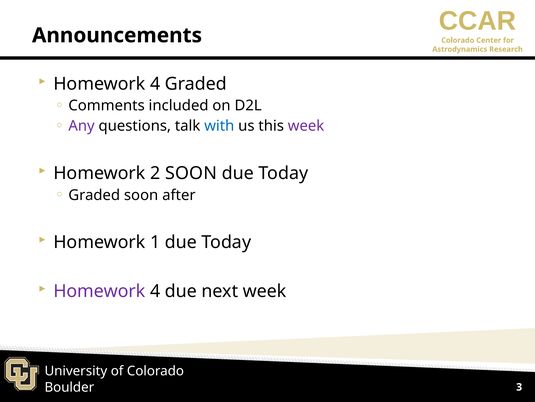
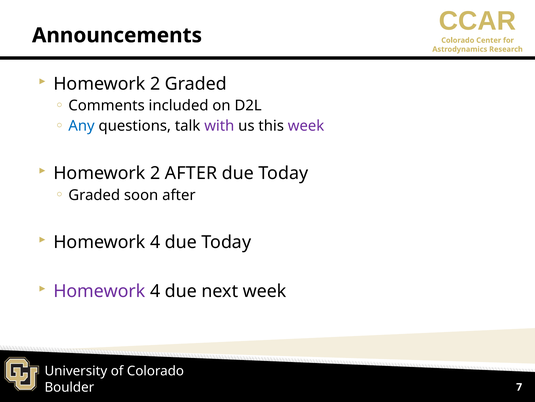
4: 4 -> 2 (155, 84)
Any colour: purple -> blue (82, 126)
with colour: blue -> purple (219, 126)
2 SOON: SOON -> AFTER (191, 173)
1: 1 -> 4 (155, 242)
3: 3 -> 7 (519, 386)
